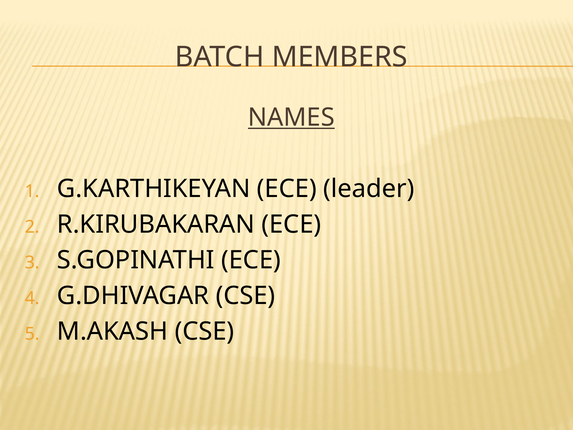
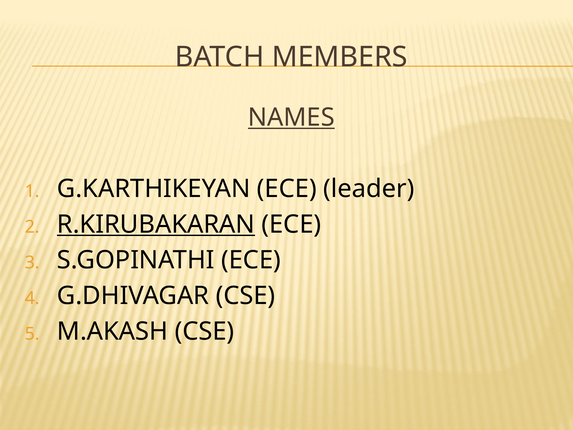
R.KIRUBAKARAN underline: none -> present (156, 224)
